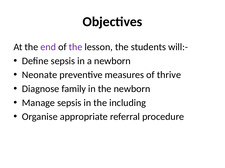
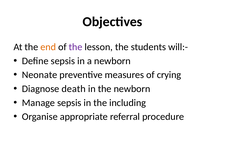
end colour: purple -> orange (48, 47)
thrive: thrive -> crying (169, 75)
family: family -> death (74, 89)
